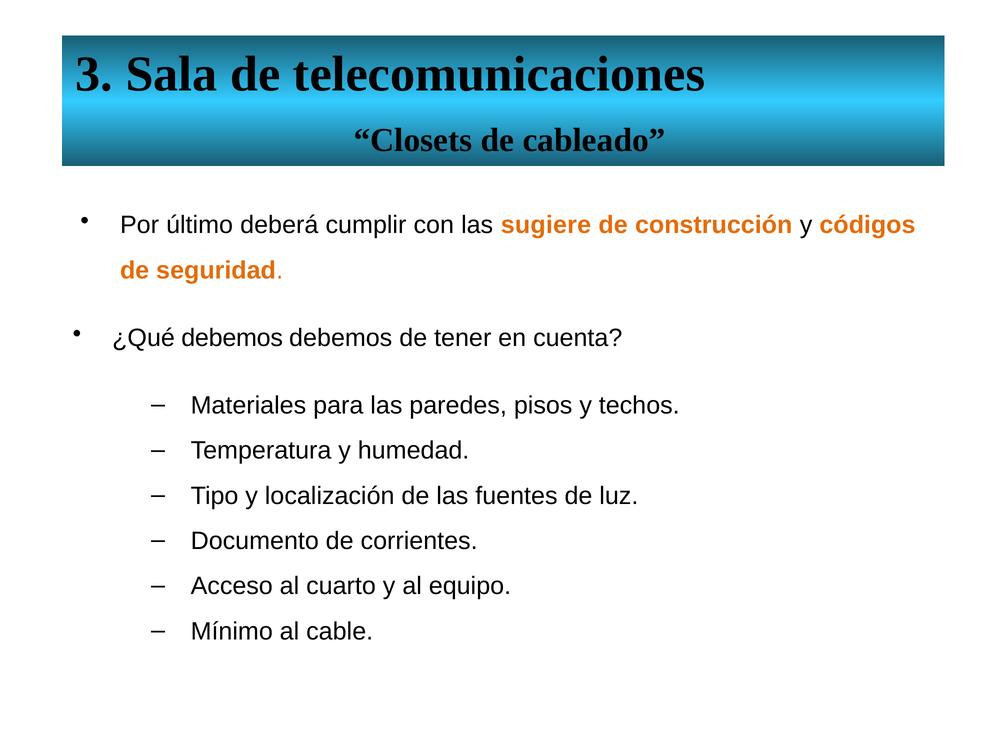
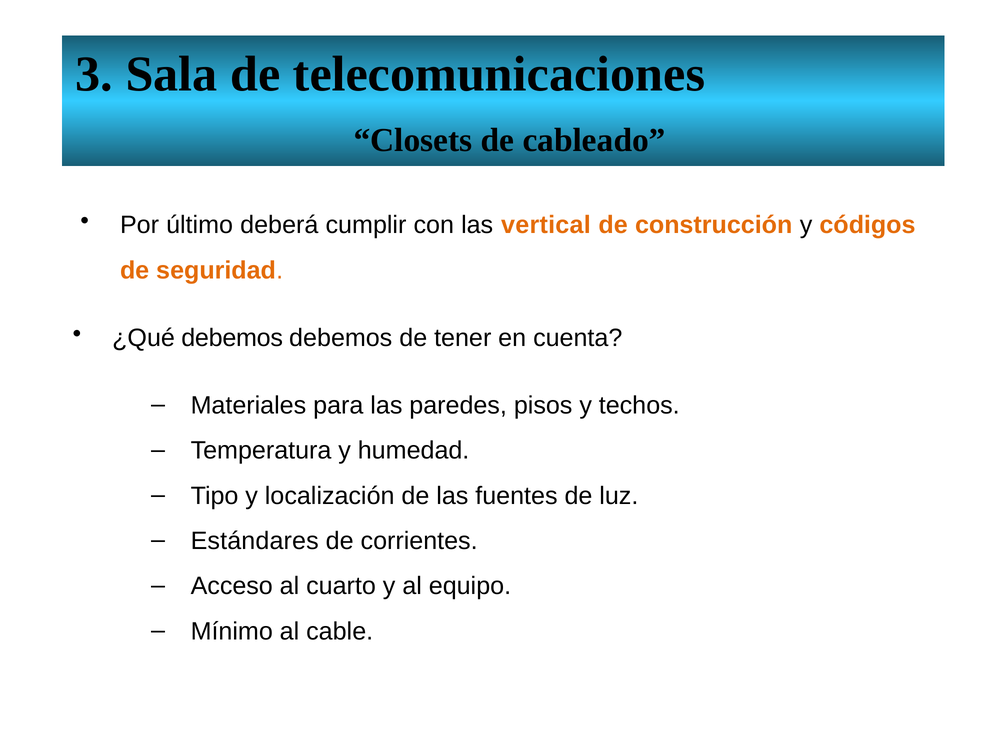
sugiere: sugiere -> vertical (546, 225)
Documento: Documento -> Estándares (255, 541)
